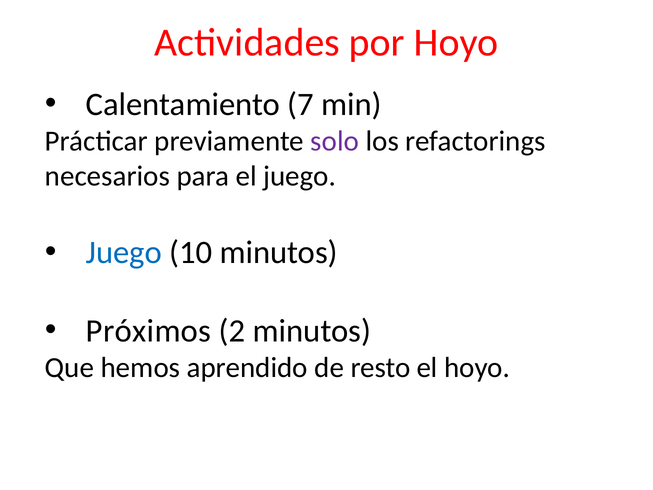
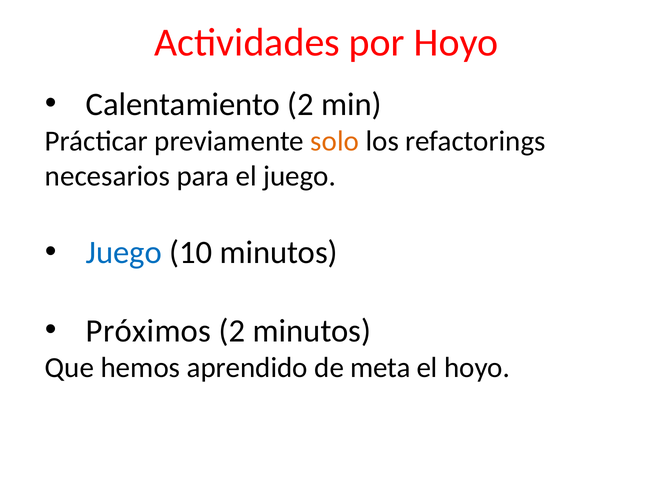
Calentamiento 7: 7 -> 2 (301, 104)
solo colour: purple -> orange (335, 141)
resto: resto -> meta (380, 367)
